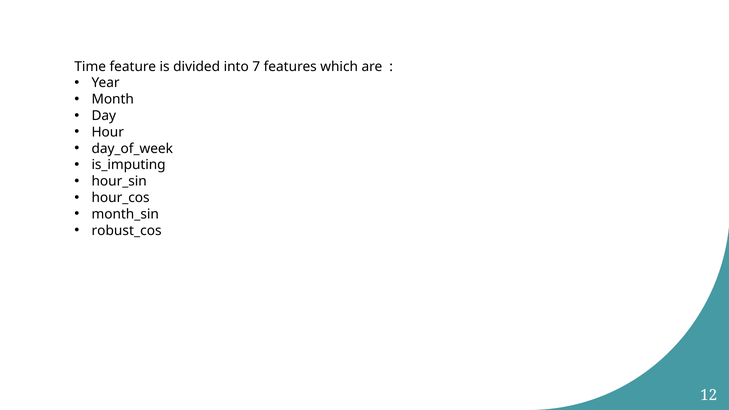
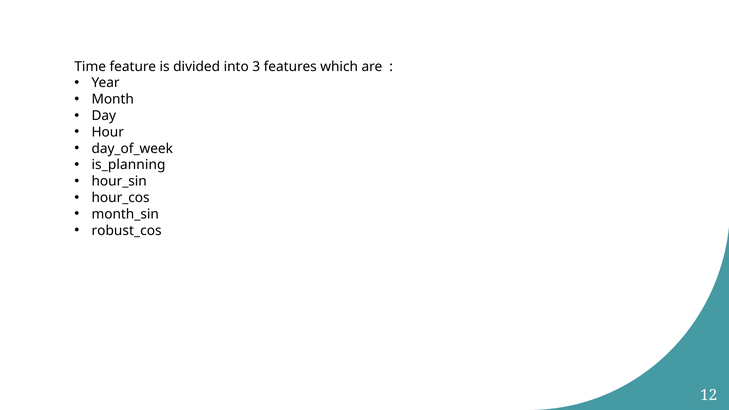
7: 7 -> 3 (256, 67)
is_imputing: is_imputing -> is_planning (128, 165)
